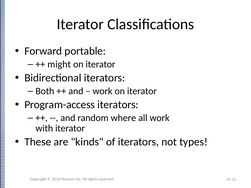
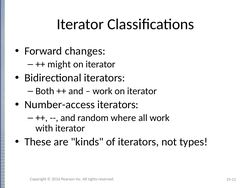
portable: portable -> changes (85, 51)
Program-access: Program-access -> Number-access (60, 105)
